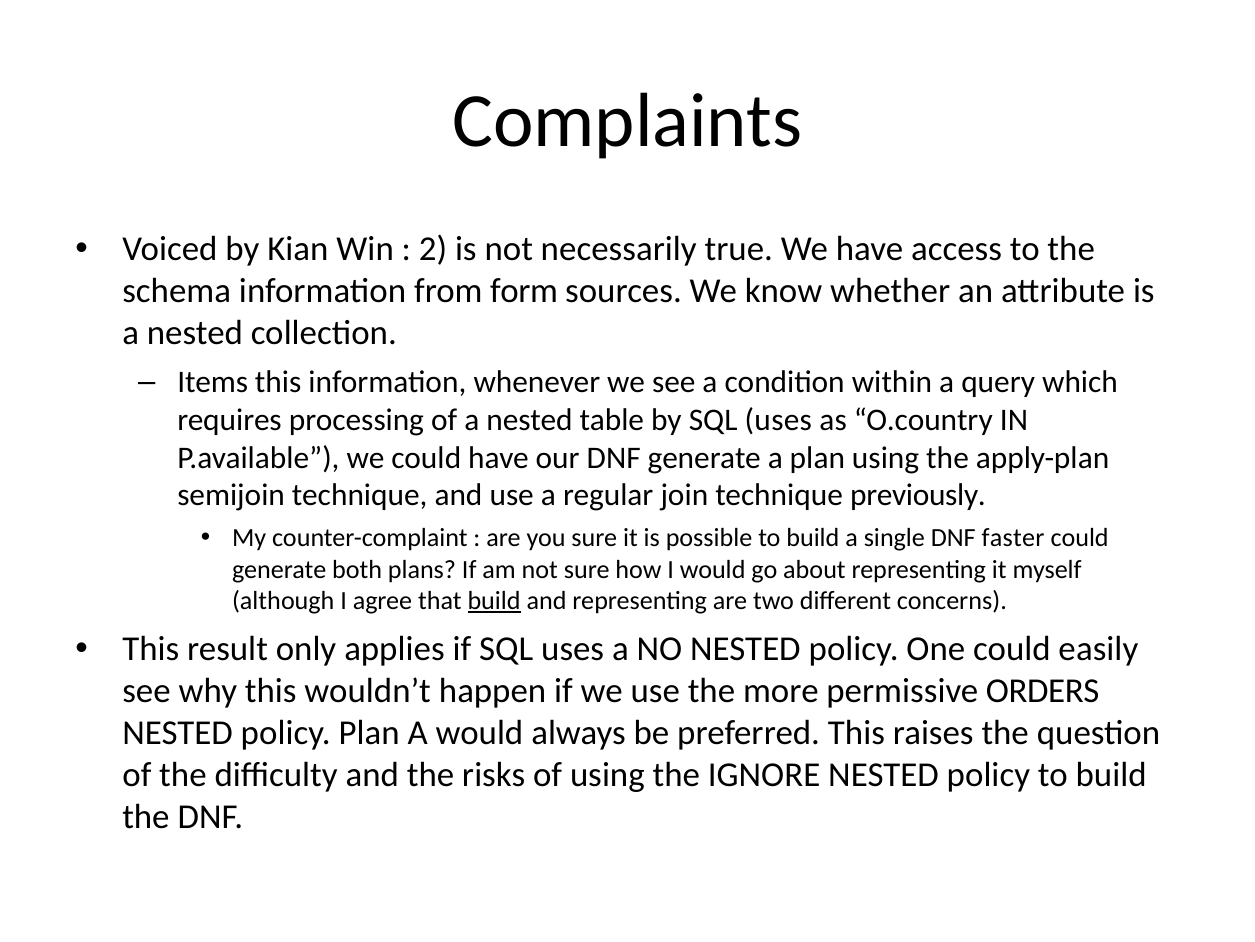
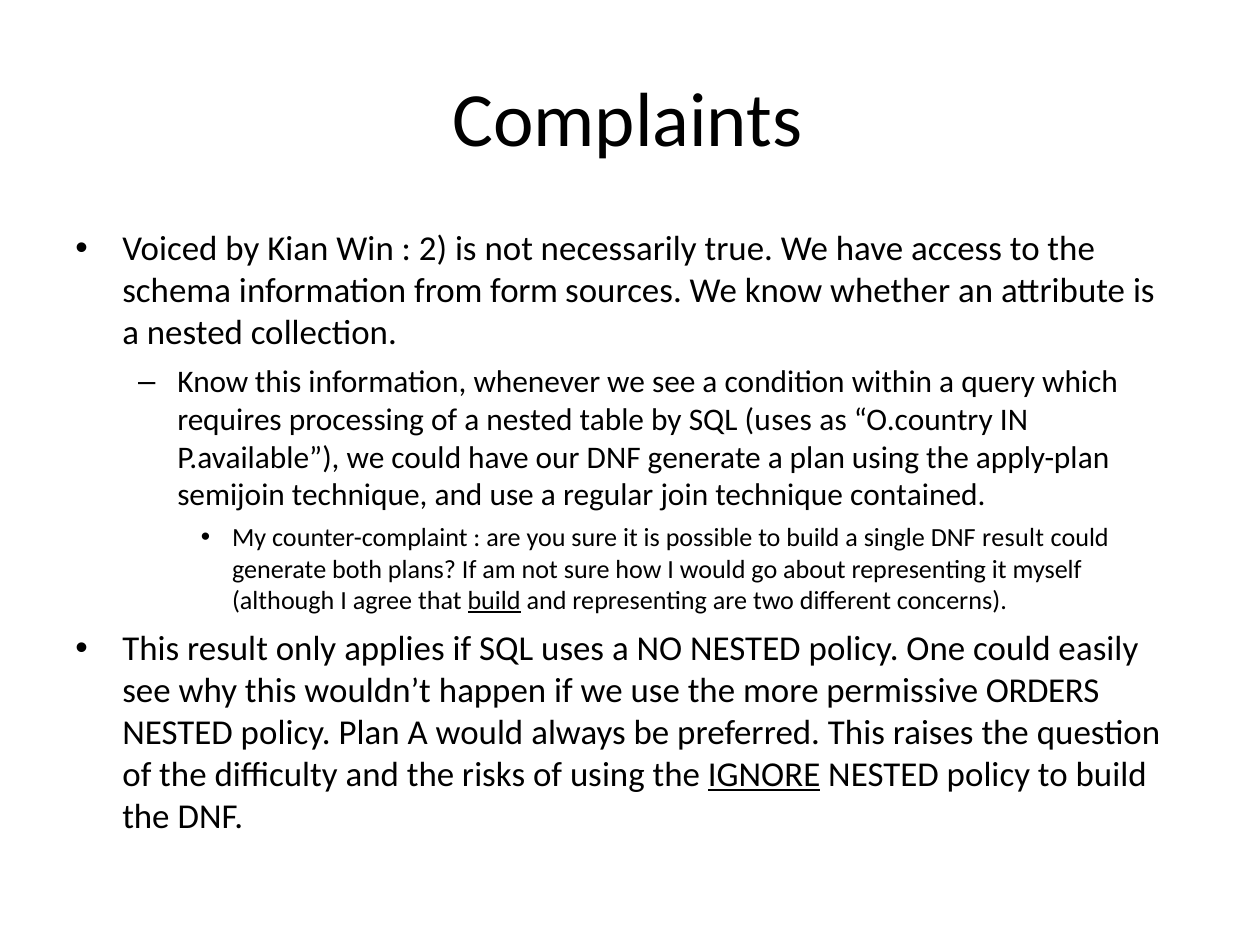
Items: Items -> Know (213, 382)
previously: previously -> contained (918, 495)
DNF faster: faster -> result (1013, 538)
IGNORE underline: none -> present (764, 774)
